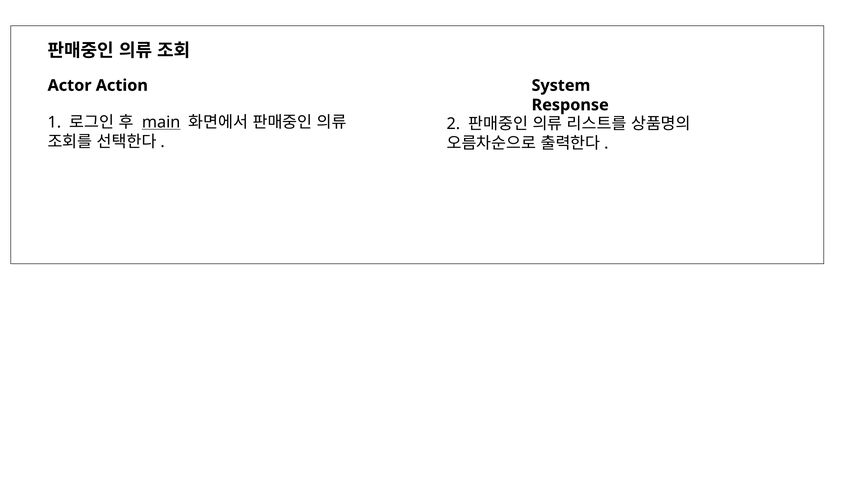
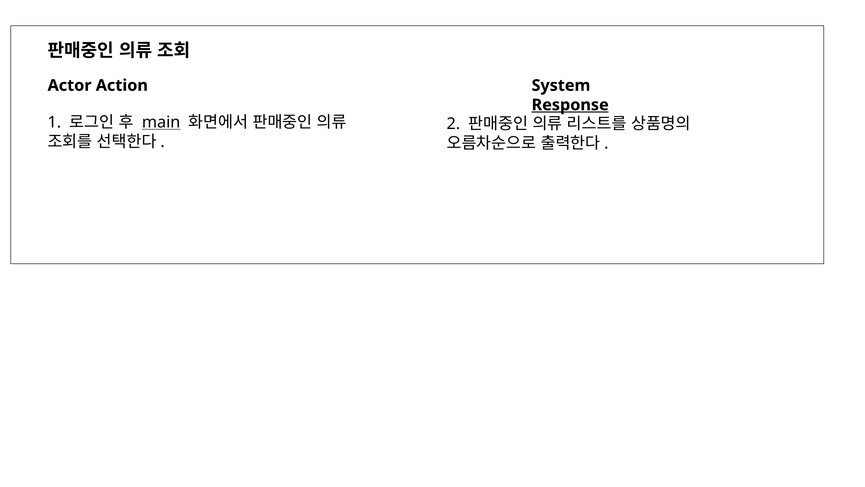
Response underline: none -> present (570, 105)
